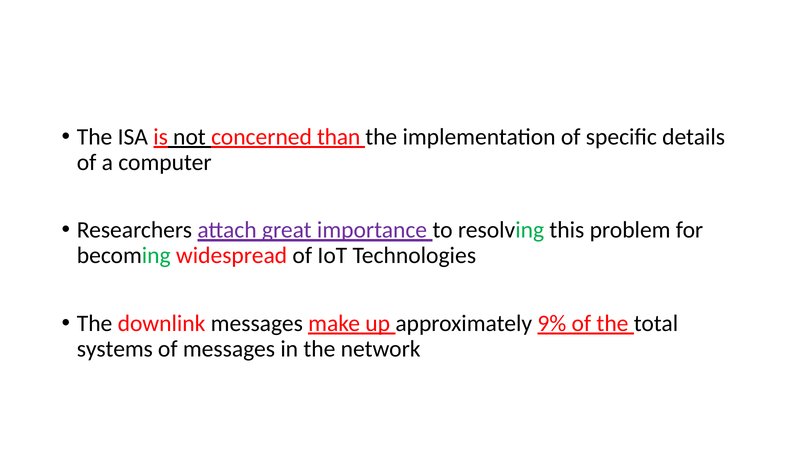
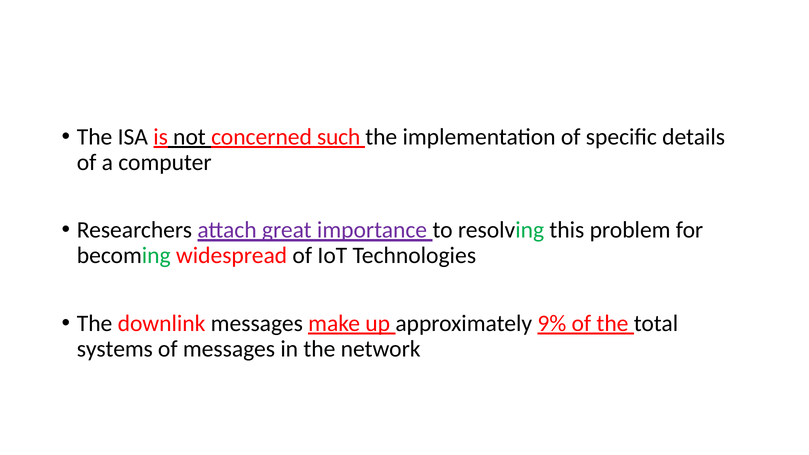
than: than -> such (339, 137)
